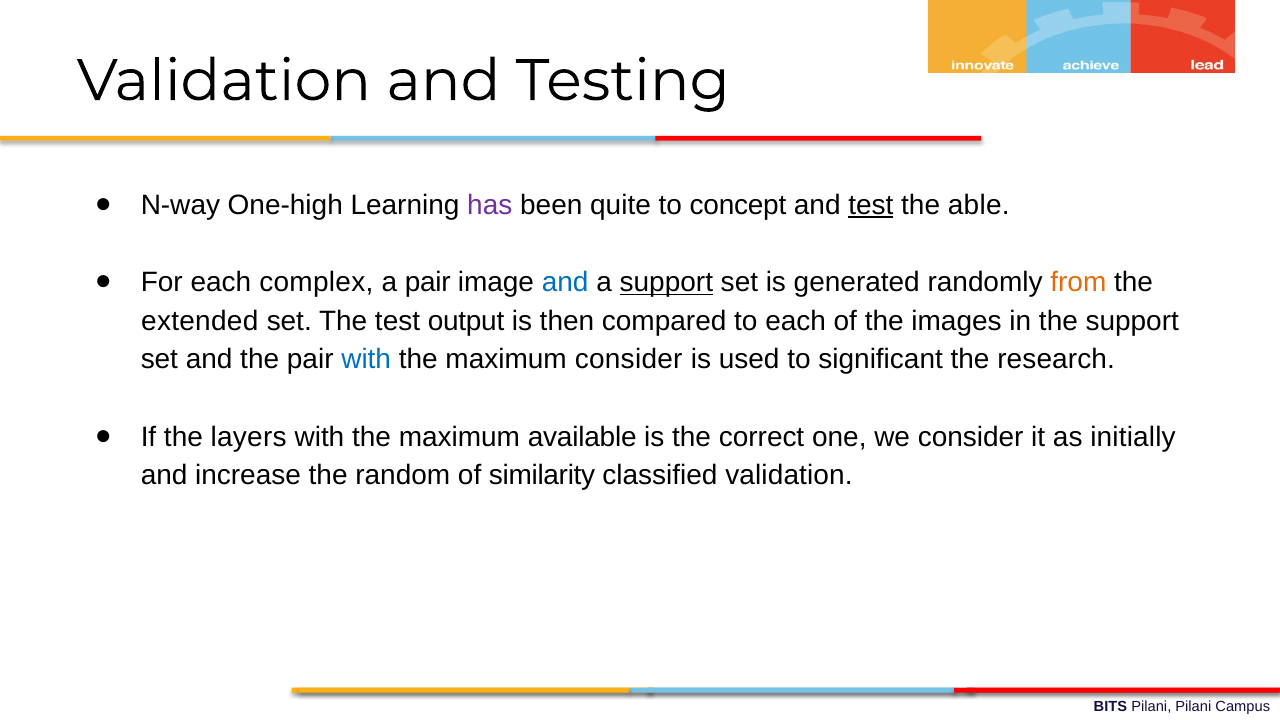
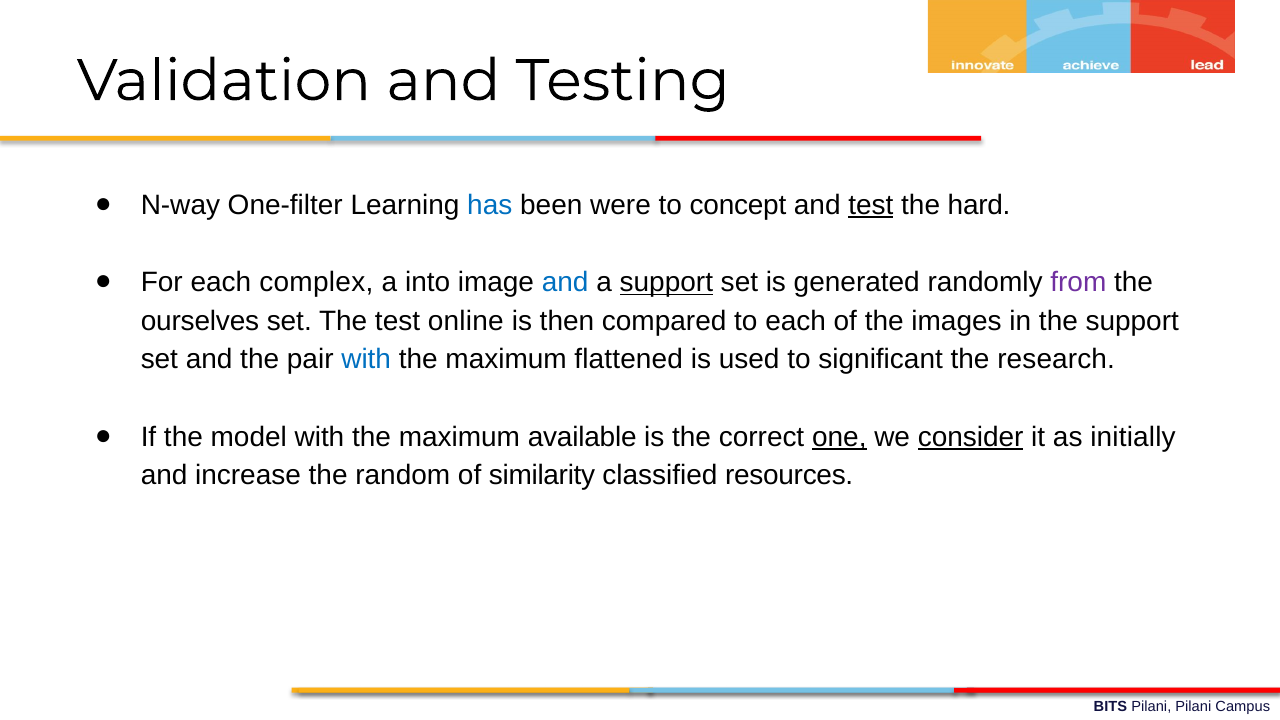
One-high: One-high -> One-filter (285, 205)
has colour: purple -> blue (490, 205)
quite: quite -> were (621, 205)
able: able -> hard (979, 205)
a pair: pair -> into (428, 282)
from colour: orange -> purple (1078, 282)
extended: extended -> ourselves (200, 321)
output: output -> online (466, 321)
maximum consider: consider -> flattened (629, 360)
layers: layers -> model (249, 437)
one underline: none -> present (839, 437)
consider underline: none -> present (971, 437)
classified validation: validation -> resources (789, 475)
